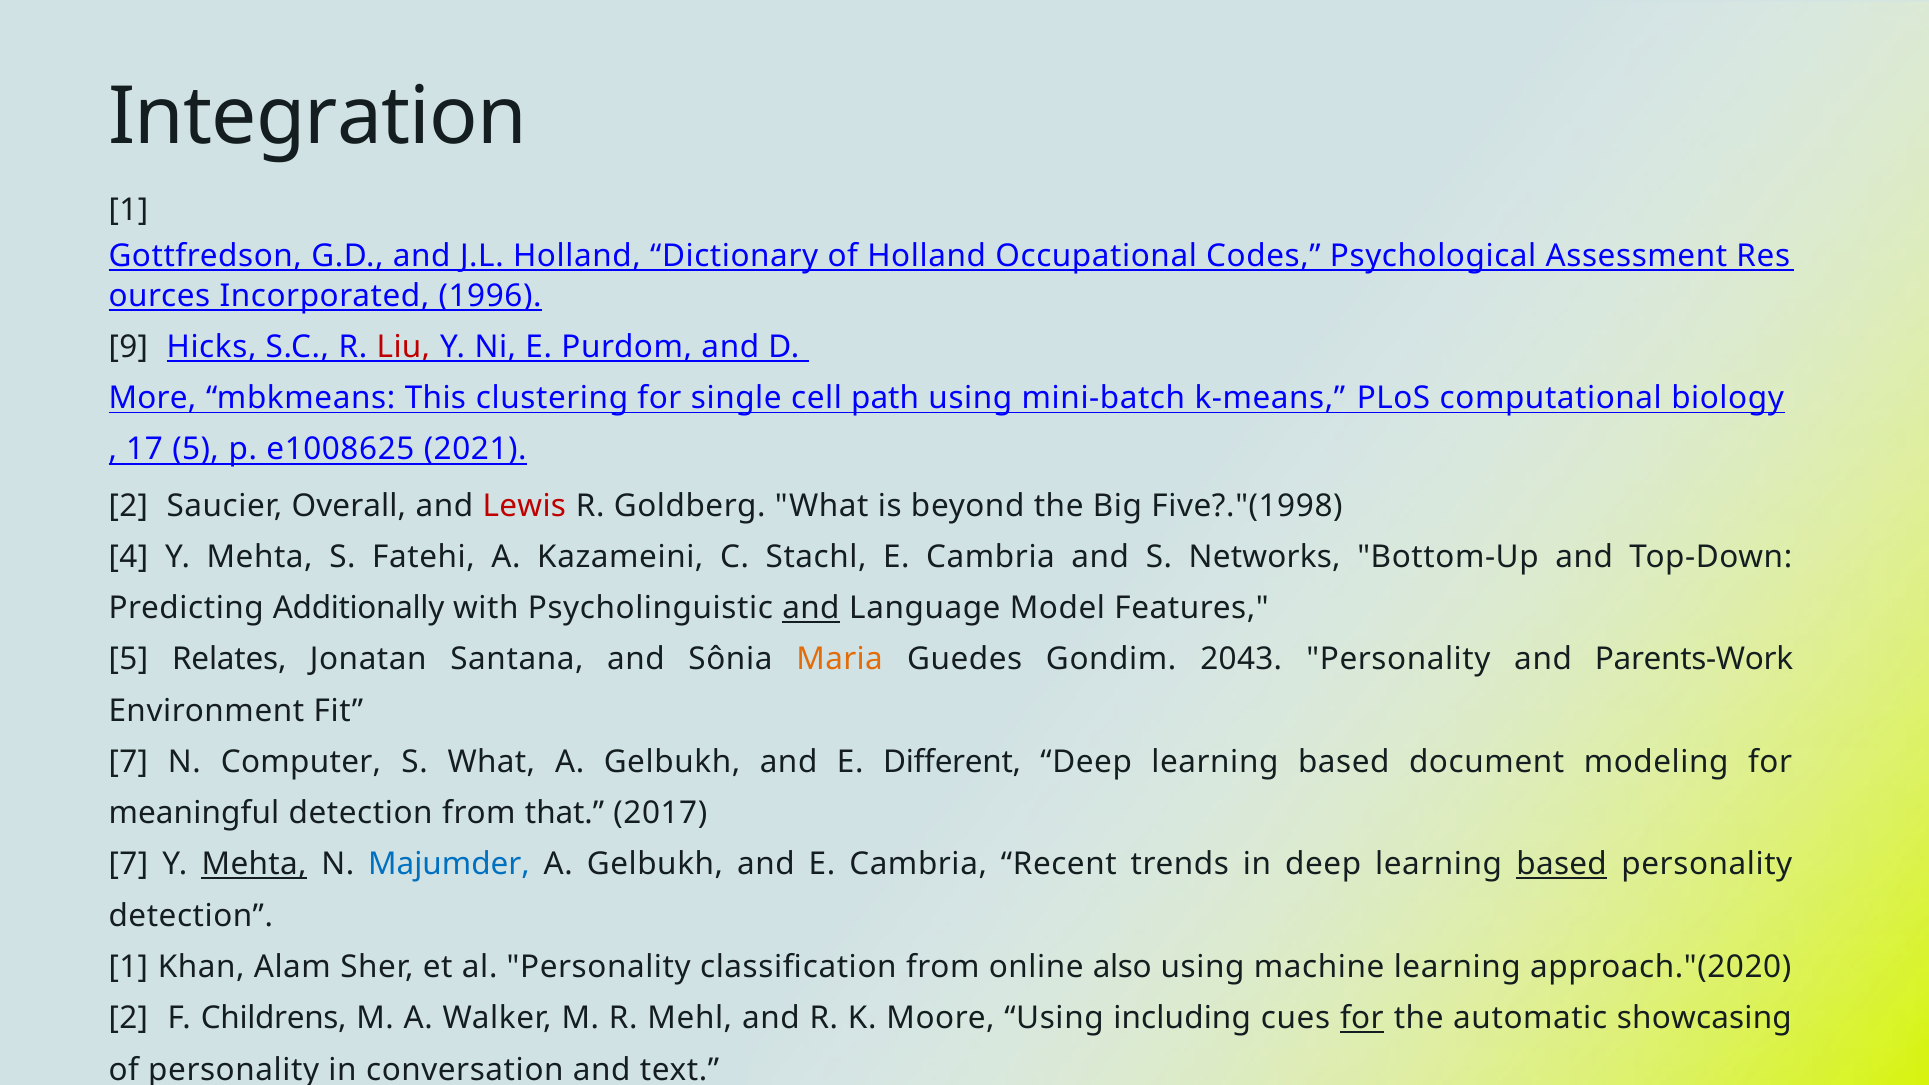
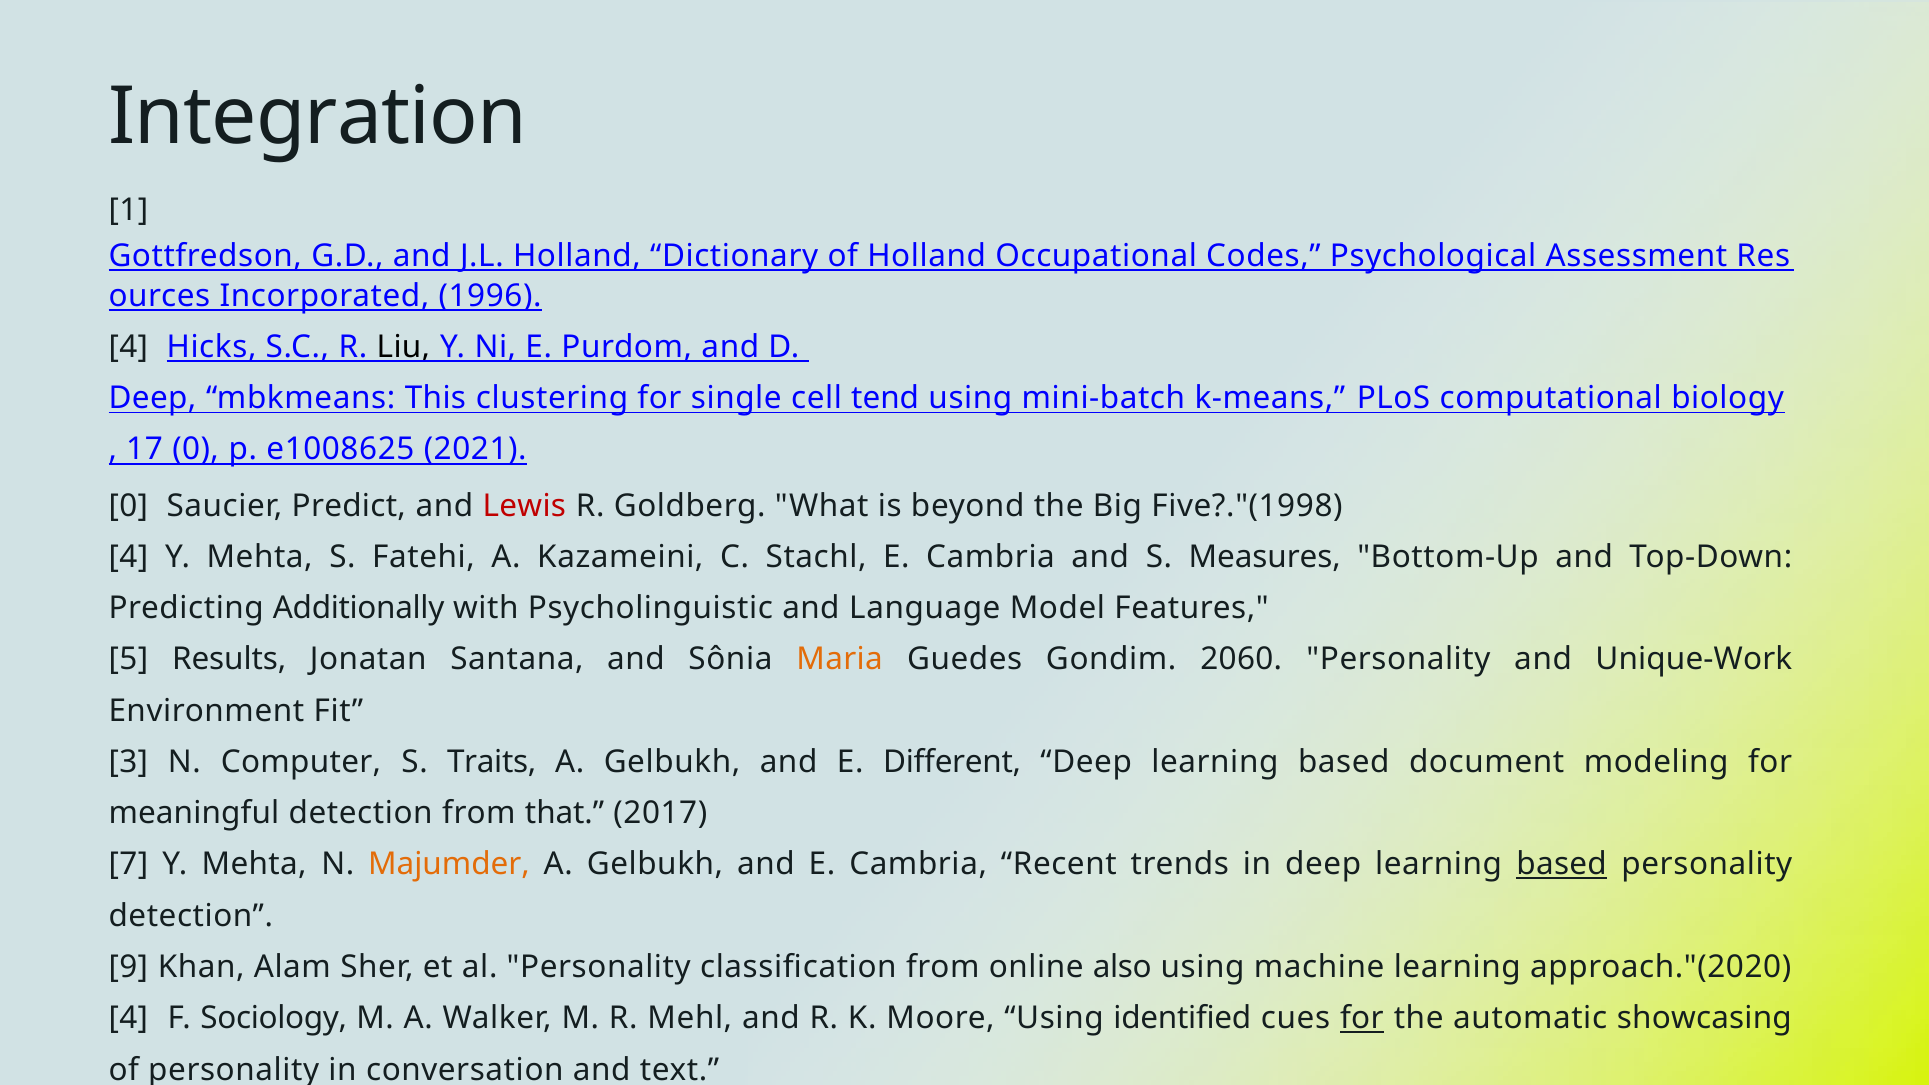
9: 9 -> 4 (128, 347)
Liu colour: red -> black (403, 347)
More: More -> Deep (152, 398)
path: path -> tend (885, 398)
17 5: 5 -> 0 (196, 449)
2: 2 -> 0 (128, 506)
Overall: Overall -> Predict (349, 506)
Networks: Networks -> Measures (1265, 557)
and underline: present -> none (811, 608)
Relates: Relates -> Results (229, 660)
2043: 2043 -> 2060 (1241, 660)
Parents-Work: Parents-Work -> Unique-Work (1694, 660)
7: 7 -> 3 (128, 762)
S What: What -> Traits (492, 762)
Mehta underline: present -> none (254, 865)
Majumder colour: blue -> orange (449, 865)
1: 1 -> 9 (128, 967)
2: 2 -> 4 (128, 1018)
Childrens: Childrens -> Sociology (274, 1018)
including: including -> identified (1182, 1018)
